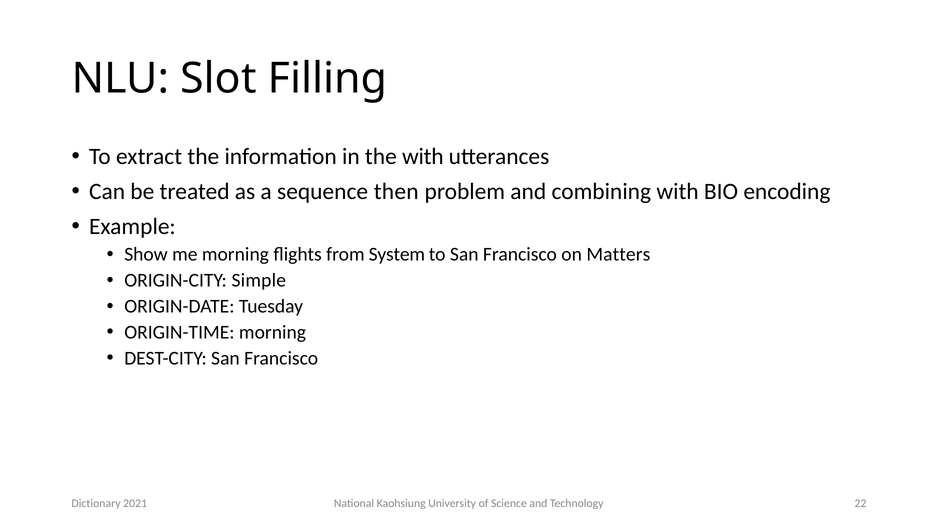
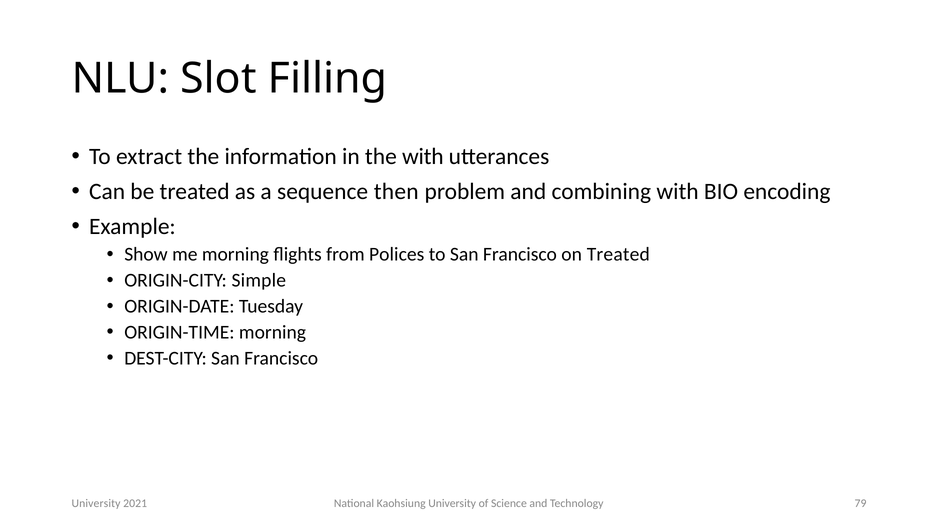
System: System -> Polices (397, 255)
on Matters: Matters -> Treated (618, 255)
22: 22 -> 79 (861, 504)
Dictionary: Dictionary -> University (96, 504)
